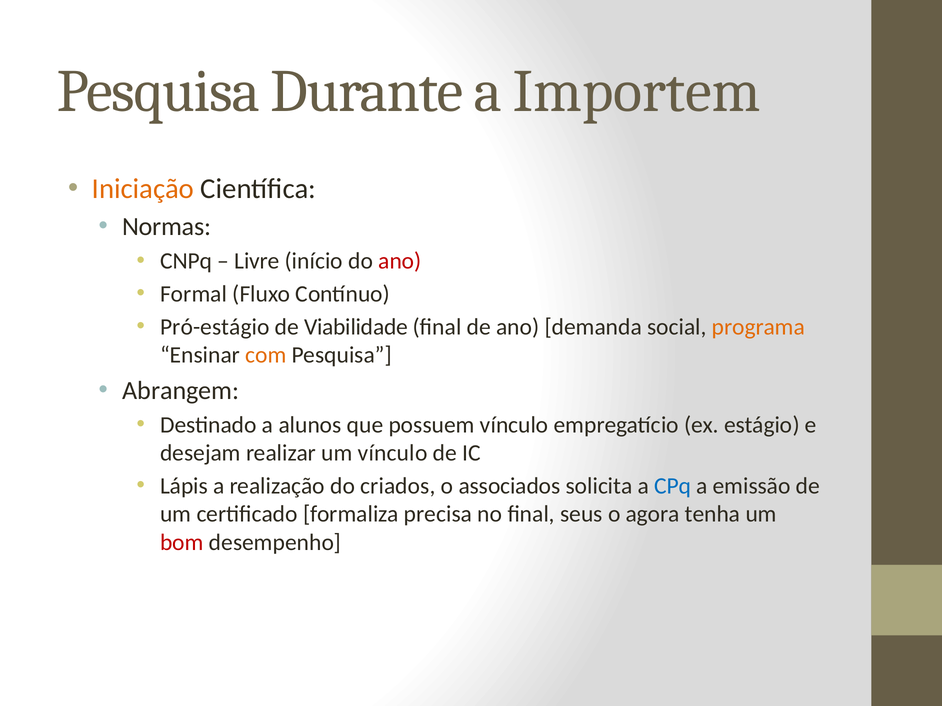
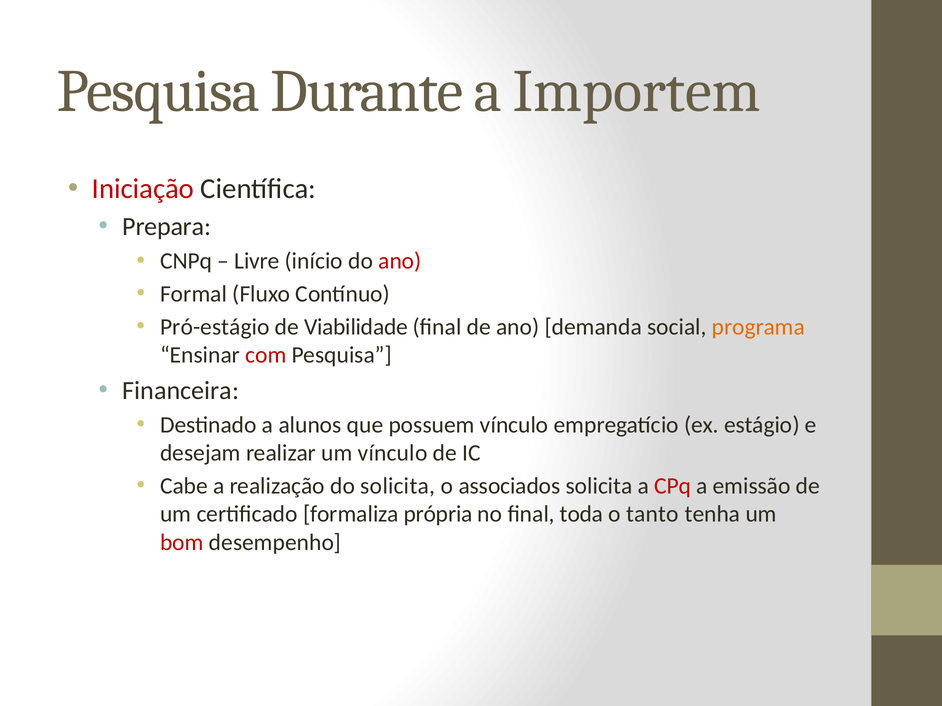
Iniciação colour: orange -> red (143, 189)
Normas: Normas -> Prepara (167, 227)
com colour: orange -> red (266, 355)
Abrangem: Abrangem -> Financeira (181, 391)
Lápis: Lápis -> Cabe (184, 486)
do criados: criados -> solicita (398, 486)
CPq colour: blue -> red (673, 486)
precisa: precisa -> própria (438, 515)
seus: seus -> toda (582, 515)
agora: agora -> tanto (653, 515)
